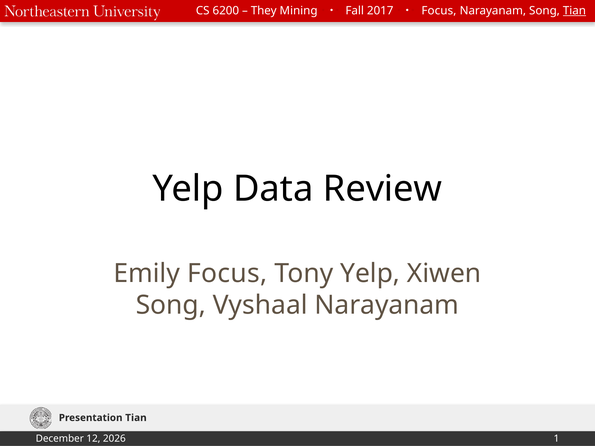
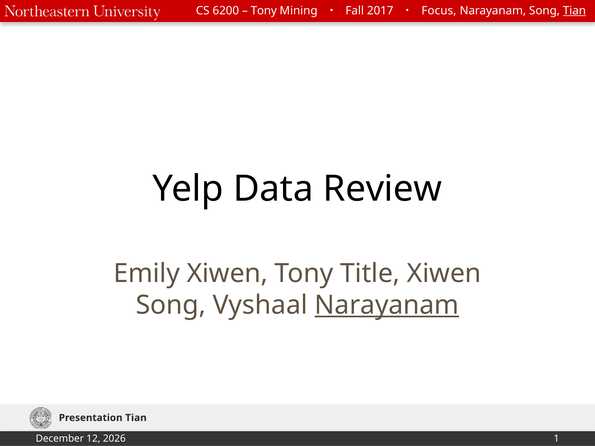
They: They -> Tony (264, 11)
Emily Focus: Focus -> Xiwen (227, 274)
Tony Yelp: Yelp -> Title (370, 274)
Narayanam underline: none -> present (387, 305)
